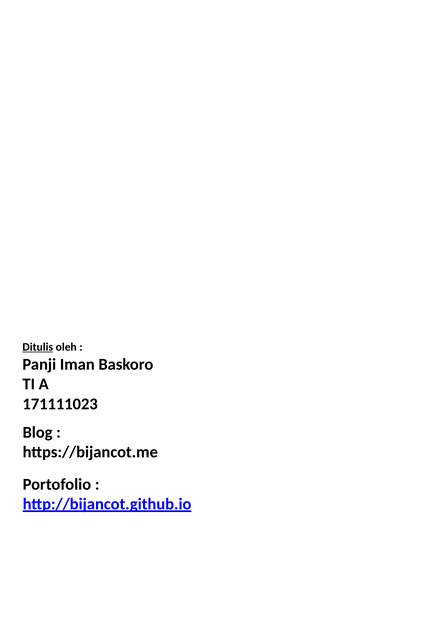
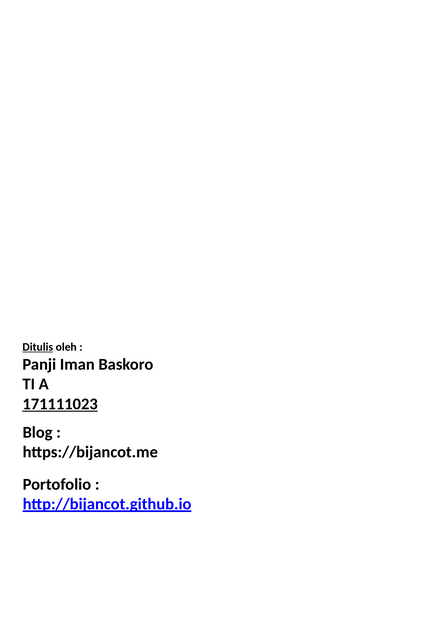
171111023 underline: none -> present (60, 404)
